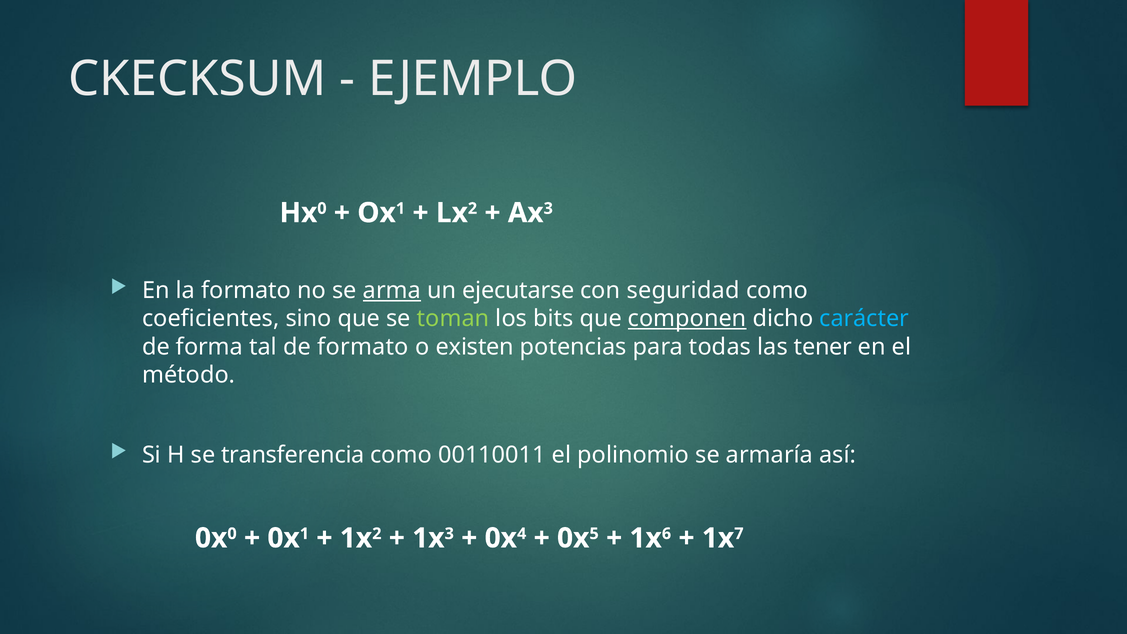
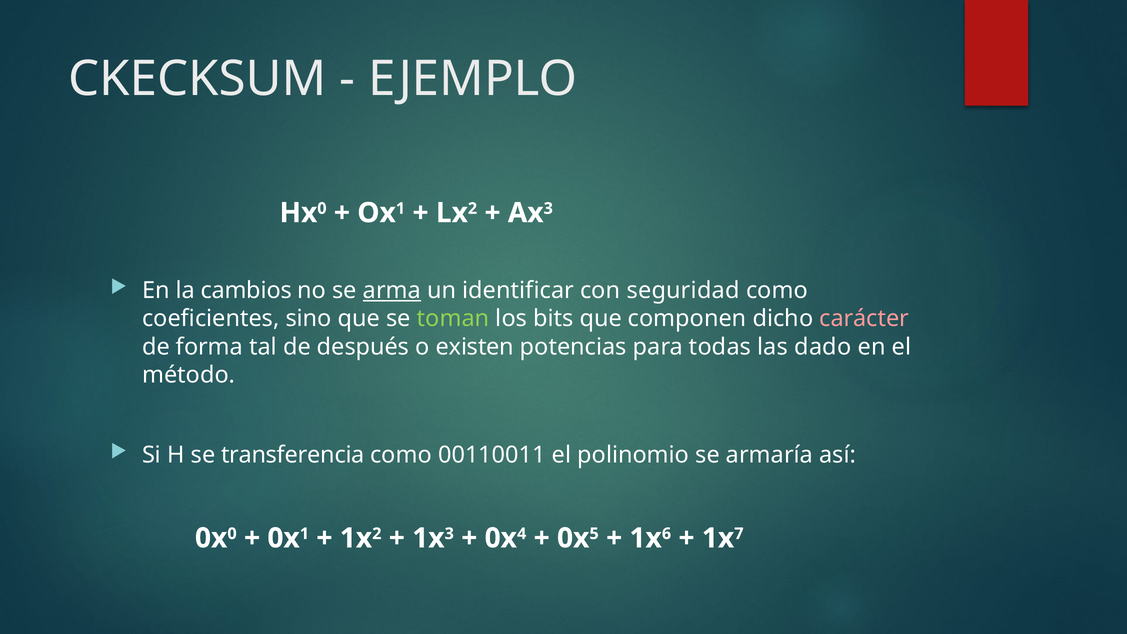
la formato: formato -> cambios (246, 290)
ejecutarse: ejecutarse -> identificar (518, 290)
componen underline: present -> none (687, 319)
carácter colour: light blue -> pink (864, 319)
de formato: formato -> después (363, 347)
tener: tener -> dado (823, 347)
